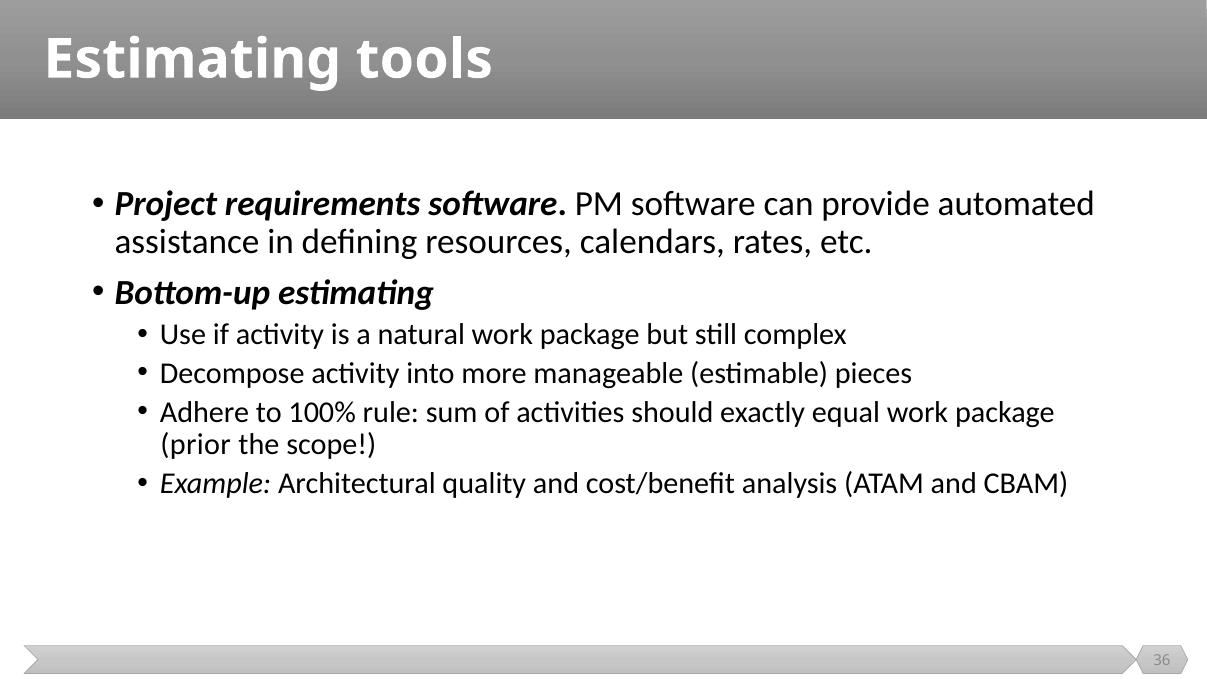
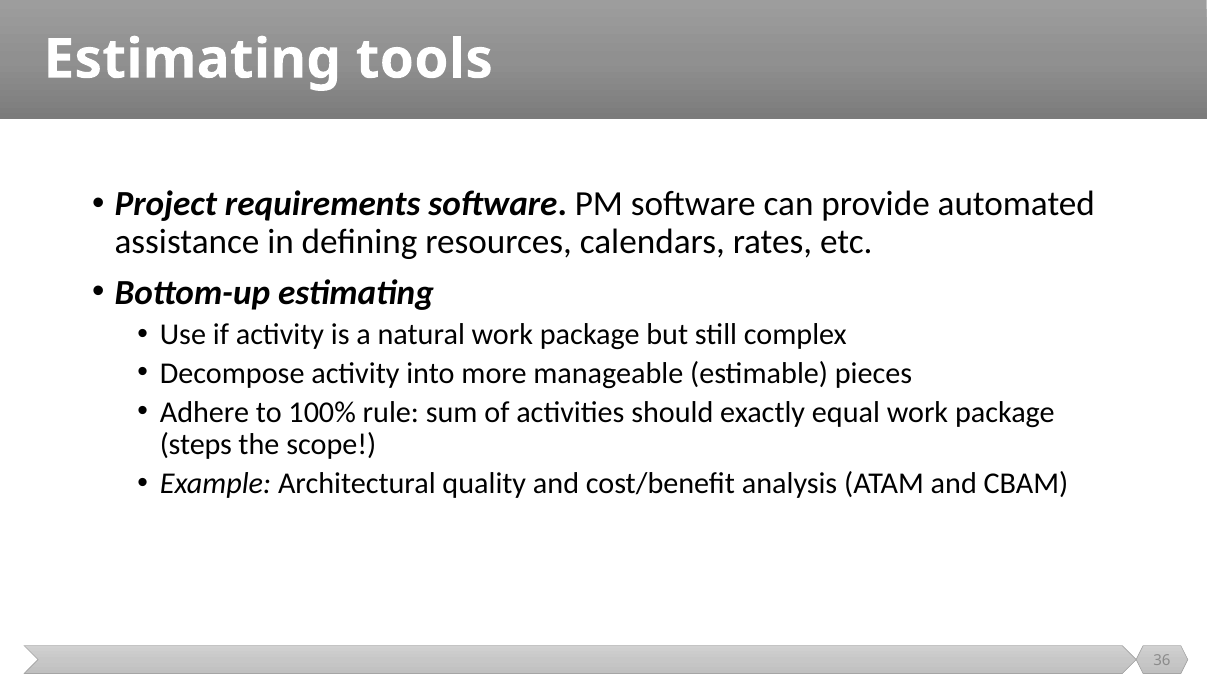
prior: prior -> steps (196, 445)
